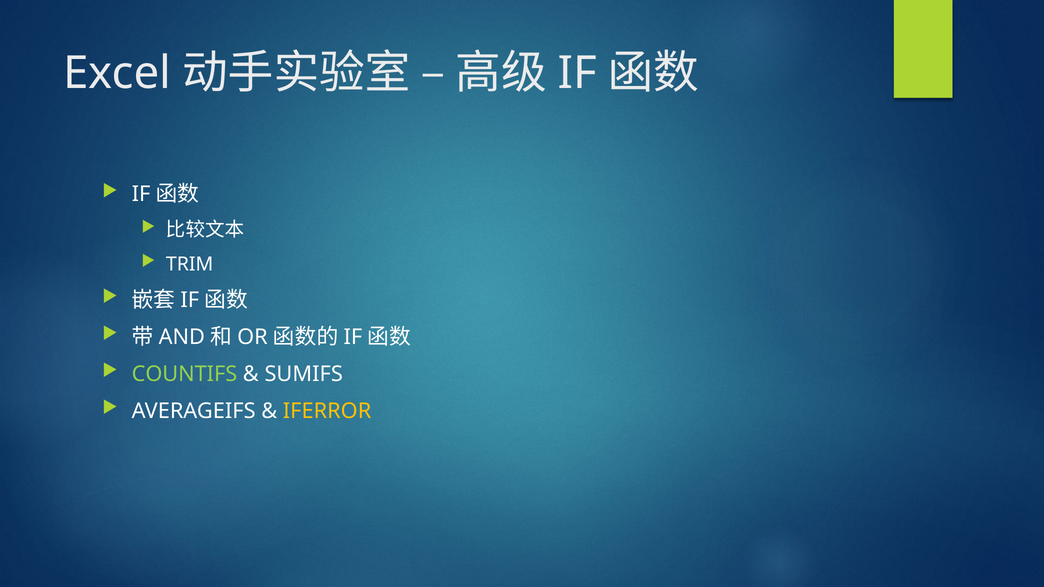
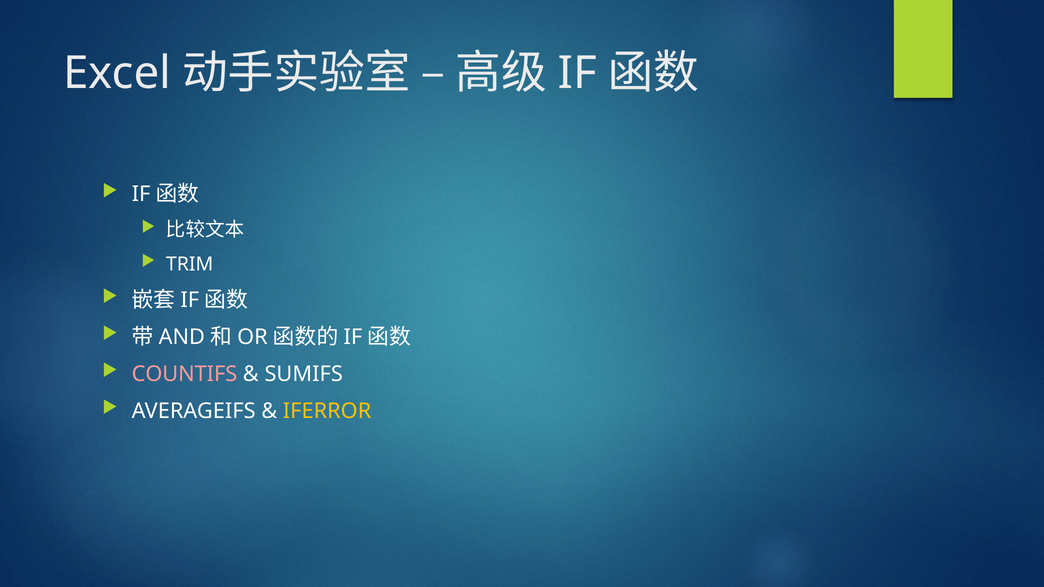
COUNTIFS colour: light green -> pink (184, 374)
